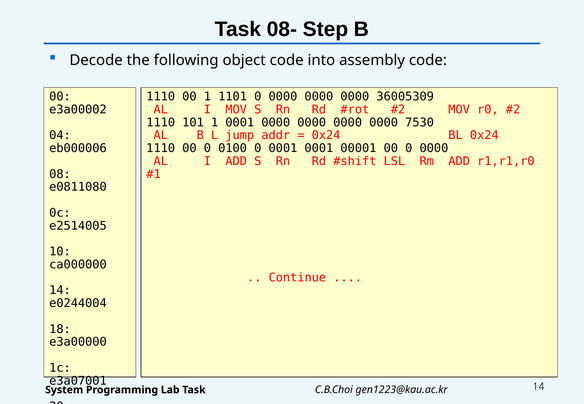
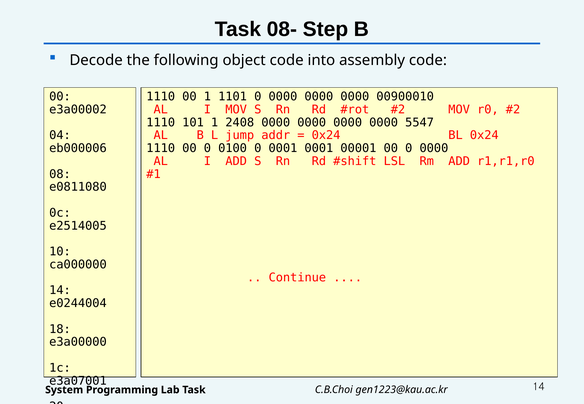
36005309: 36005309 -> 00900010 (405, 97)
1 0001: 0001 -> 2408 (240, 123)
7530: 7530 -> 5547 (420, 123)
